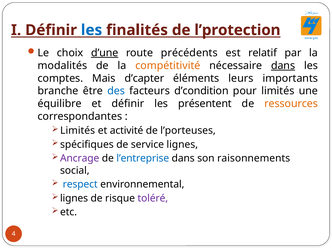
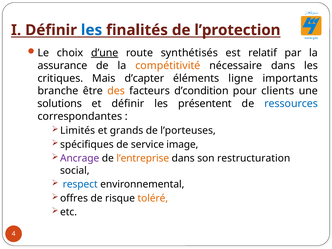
précédents: précédents -> synthétisés (189, 53)
modalités: modalités -> assurance (62, 66)
dans underline: present -> none (283, 66)
comptes: comptes -> critiques (60, 78)
leurs: leurs -> ligne (241, 78)
des colour: blue -> orange (116, 91)
pour limités: limités -> clients (278, 91)
équilibre: équilibre -> solutions (60, 104)
ressources colour: orange -> blue (291, 104)
activité: activité -> grands (127, 131)
service lignes: lignes -> image (182, 144)
l’entreprise colour: blue -> orange (143, 158)
raisonnements: raisonnements -> restructuration (254, 158)
lignes: lignes -> offres (74, 198)
toléré colour: purple -> orange (153, 198)
